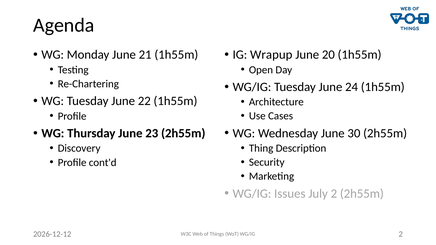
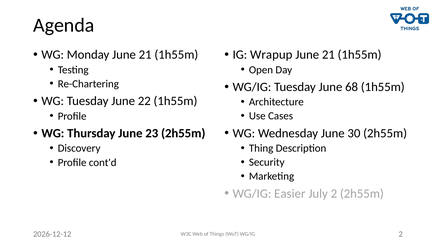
20: 20 -> 21 (328, 55)
24: 24 -> 68 (352, 87)
Issues: Issues -> Easier (290, 194)
